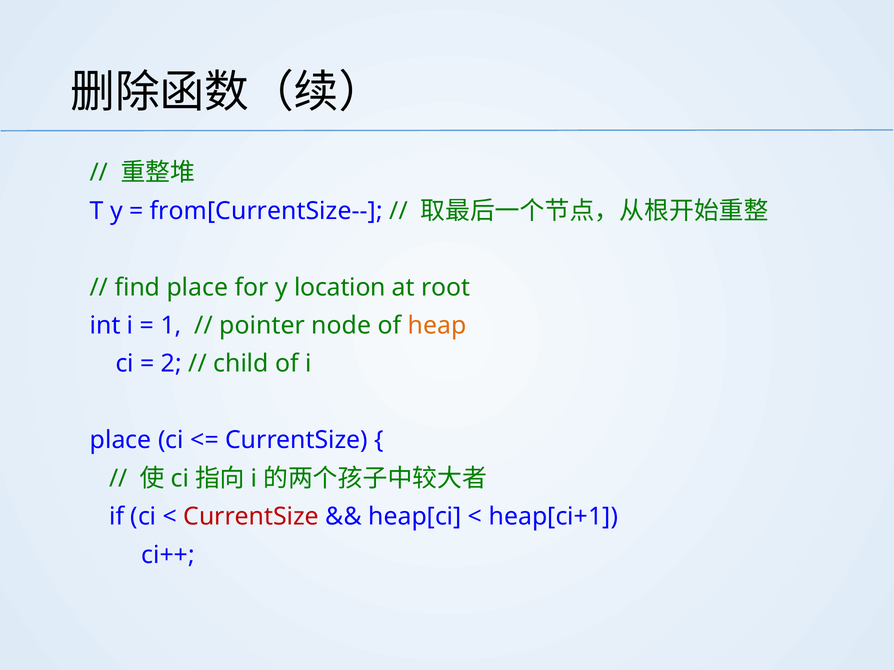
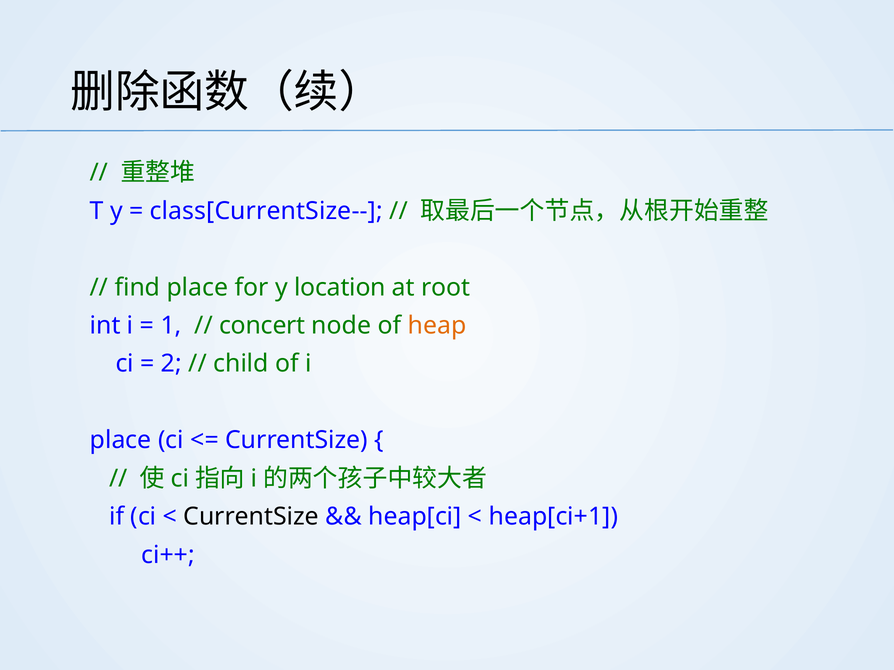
from[CurrentSize--: from[CurrentSize-- -> class[CurrentSize-- (266, 211)
pointer: pointer -> concert (262, 326)
CurrentSize colour: red -> black (251, 517)
